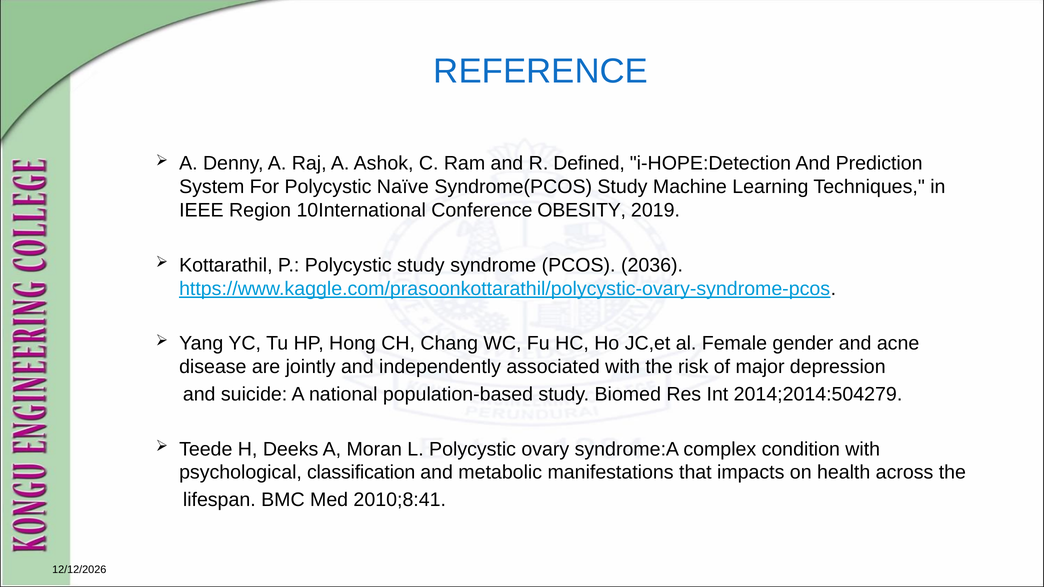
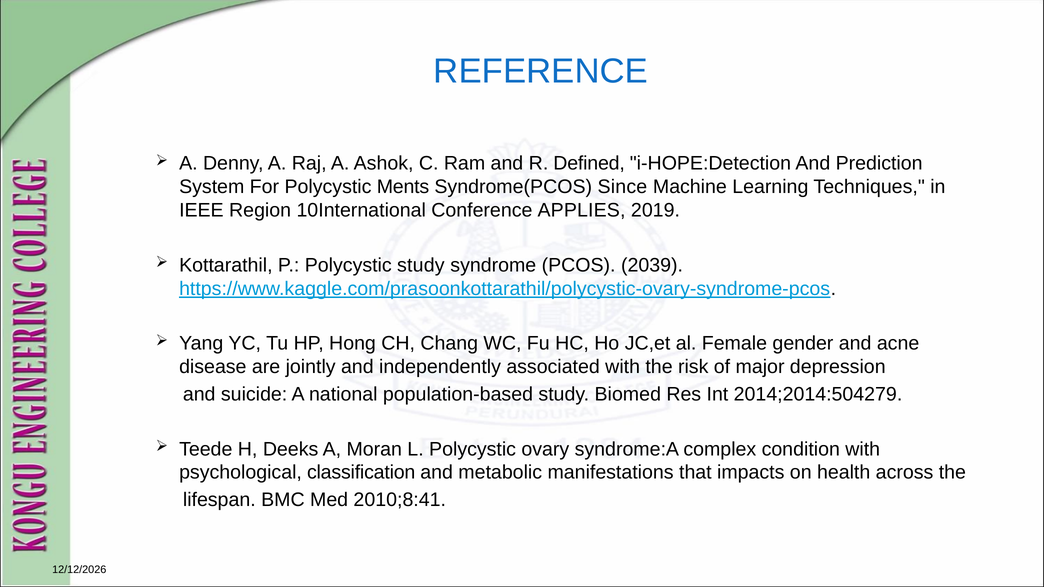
Naïve: Naïve -> Ments (403, 187)
Syndrome(PCOS Study: Study -> Since (622, 187)
OBESITY: OBESITY -> APPLIES (581, 210)
2036: 2036 -> 2039 (652, 265)
